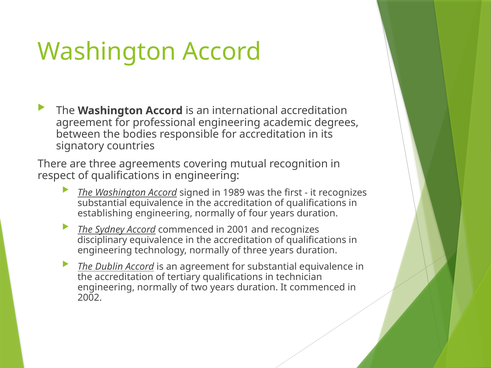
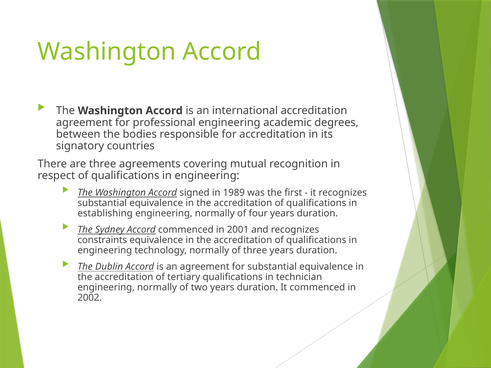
disciplinary: disciplinary -> constraints (102, 240)
